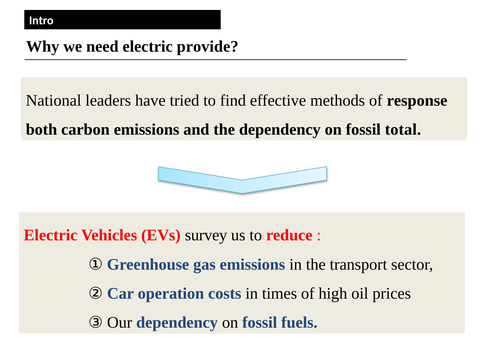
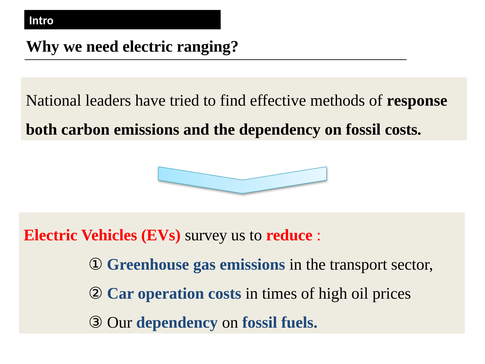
provide: provide -> ranging (208, 47)
fossil total: total -> costs (403, 129)
